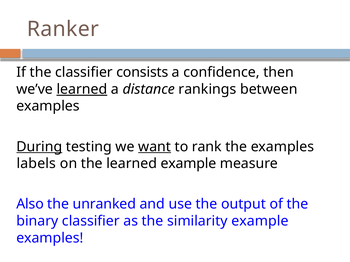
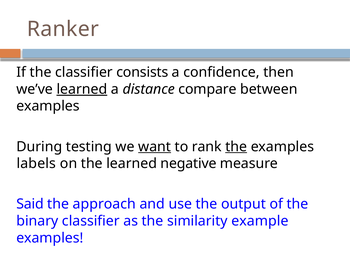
rankings: rankings -> compare (207, 89)
During underline: present -> none (39, 147)
the underline: none -> present (236, 147)
learned example: example -> negative (188, 164)
Also: Also -> Said (30, 204)
unranked: unranked -> approach (104, 204)
